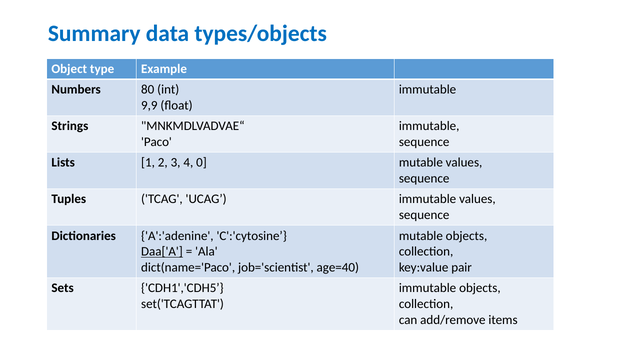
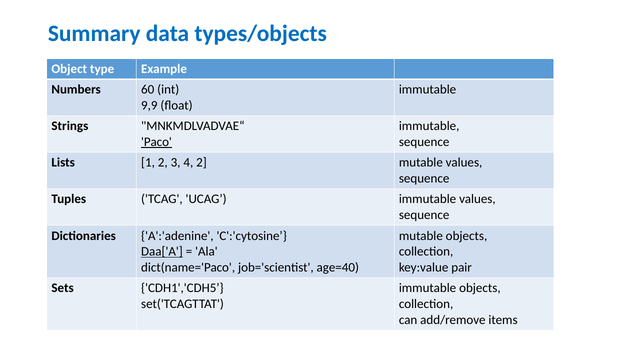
80: 80 -> 60 (148, 90)
Paco underline: none -> present (156, 142)
4 0: 0 -> 2 (201, 163)
